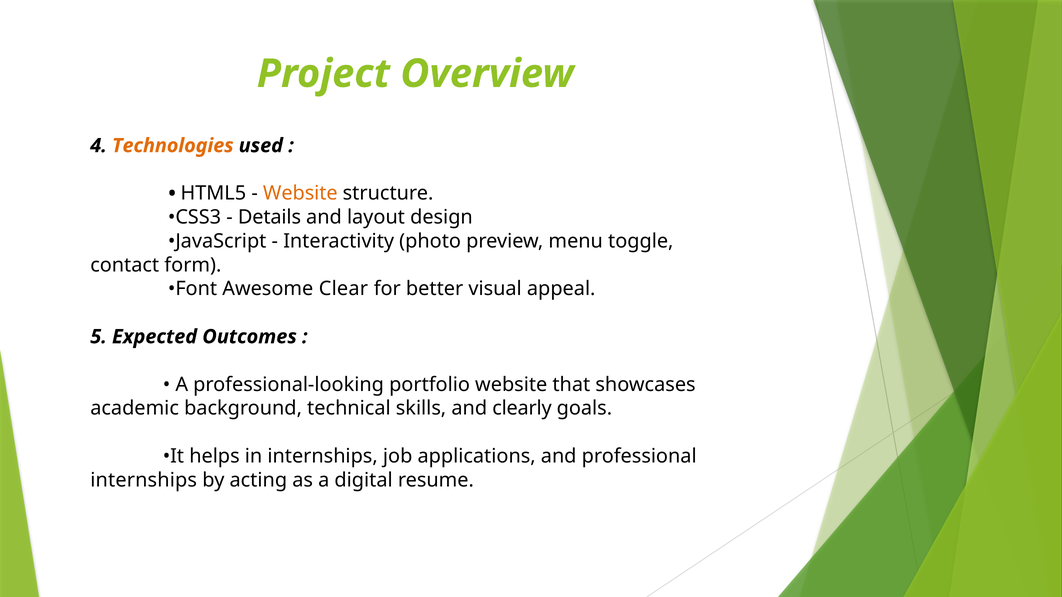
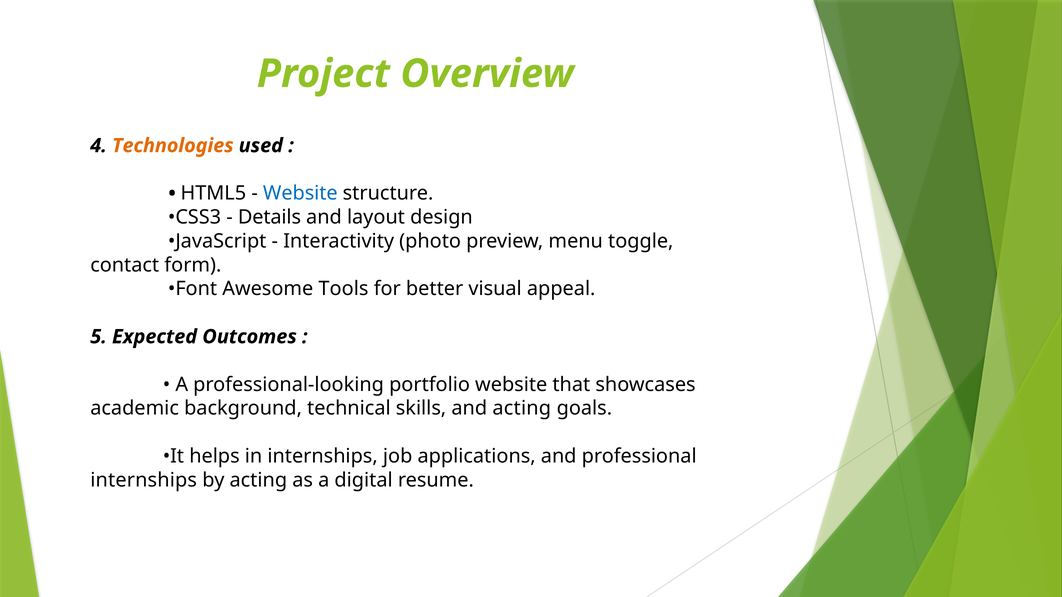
Website colour: orange -> blue (300, 194)
Clear: Clear -> Tools (343, 289)
and clearly: clearly -> acting (522, 409)
